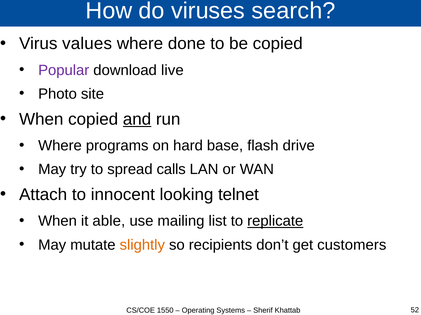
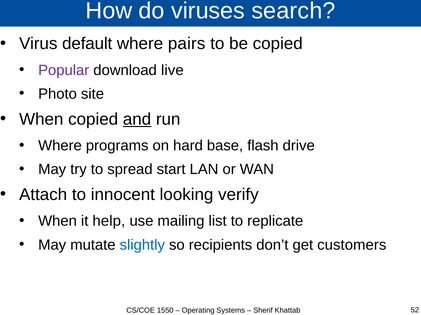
values: values -> default (87, 44)
done: done -> pairs (187, 44)
calls: calls -> start (171, 170)
telnet: telnet -> verify (238, 195)
able: able -> help (109, 222)
replicate underline: present -> none (275, 222)
slightly colour: orange -> blue (142, 245)
